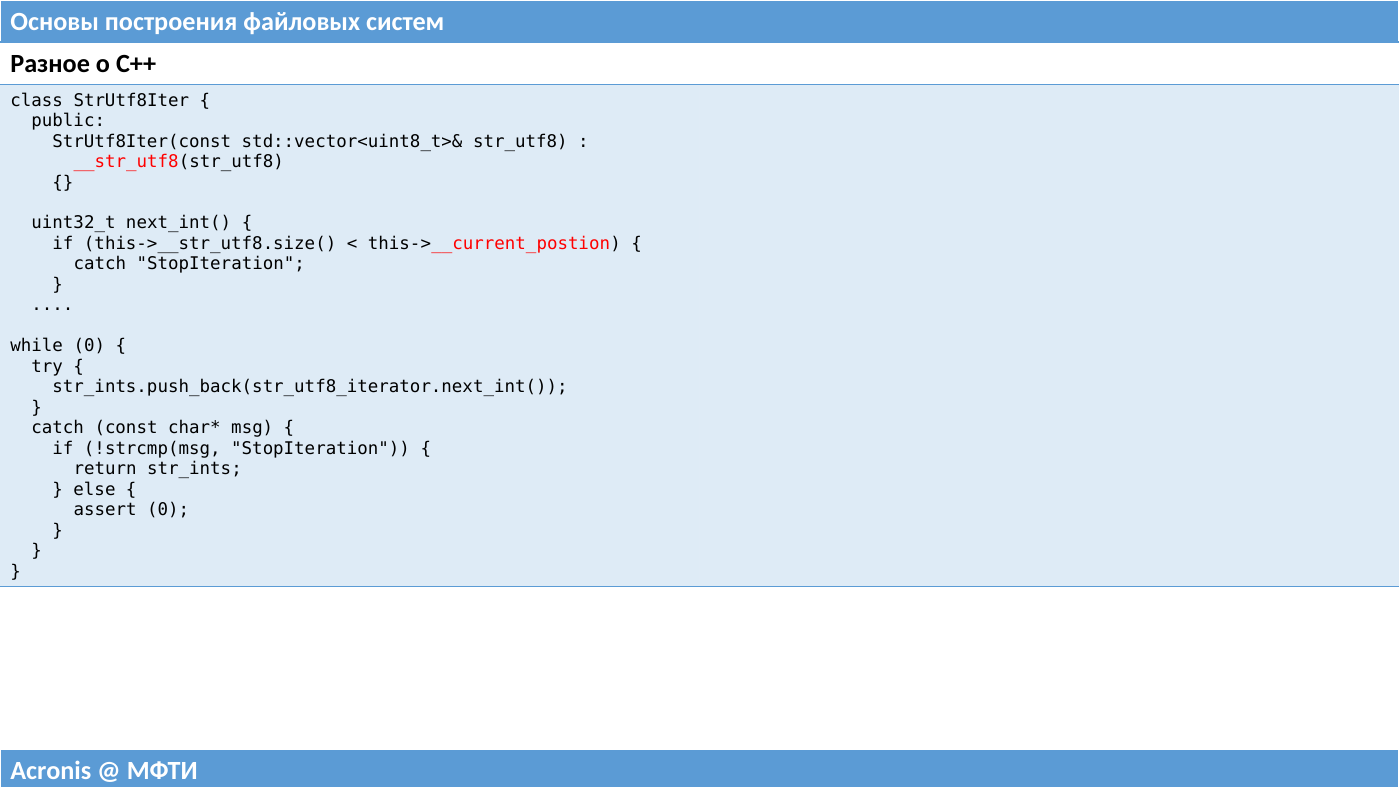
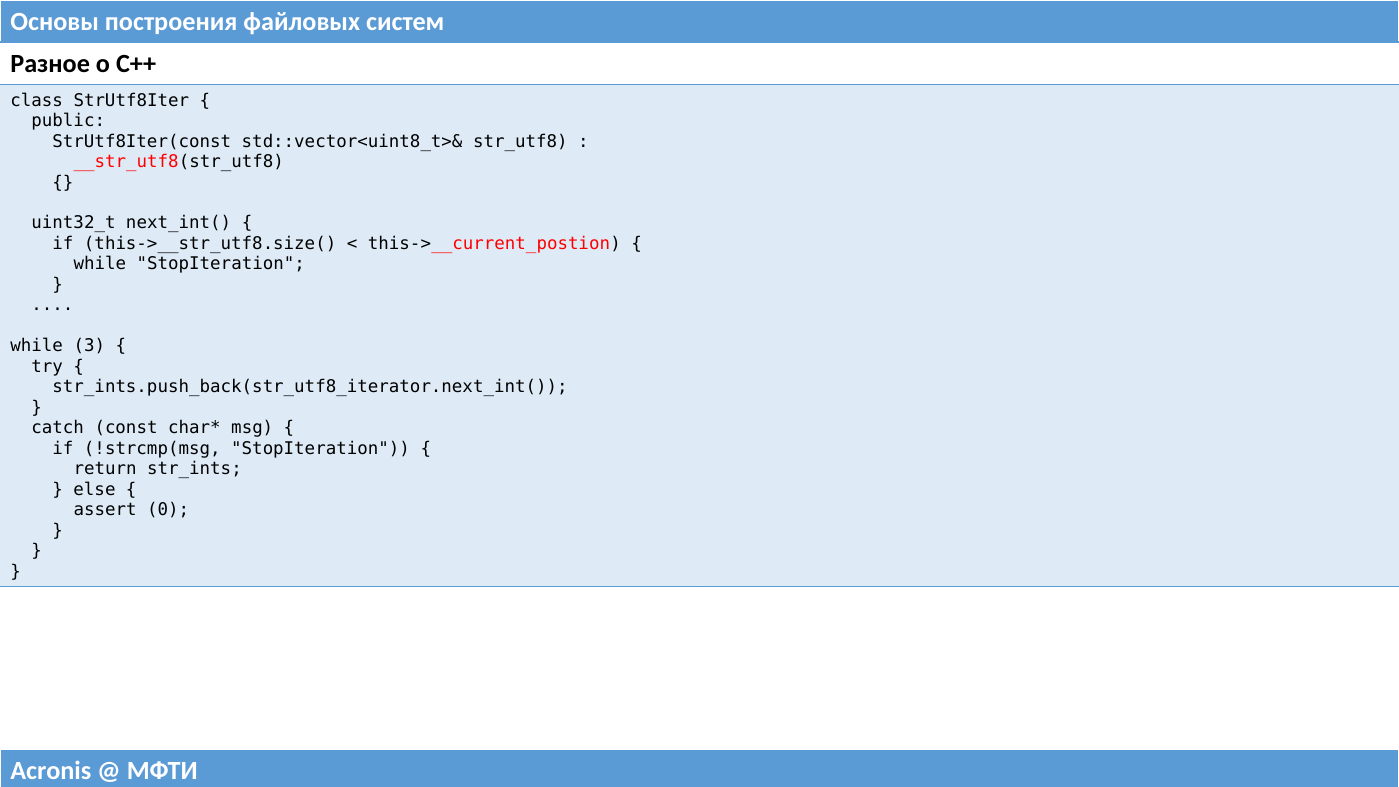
catch: catch -> while (100, 264)
while 0: 0 -> 3 (89, 346)
